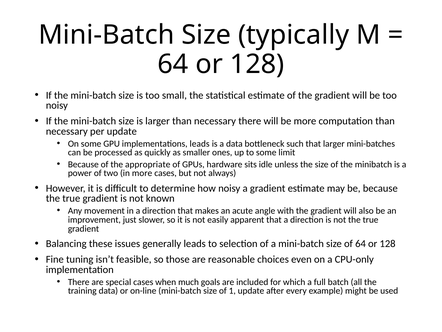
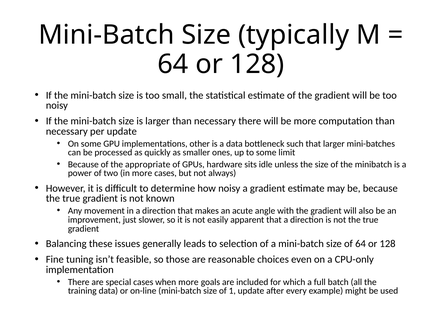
implementations leads: leads -> other (200, 143)
when much: much -> more (188, 282)
